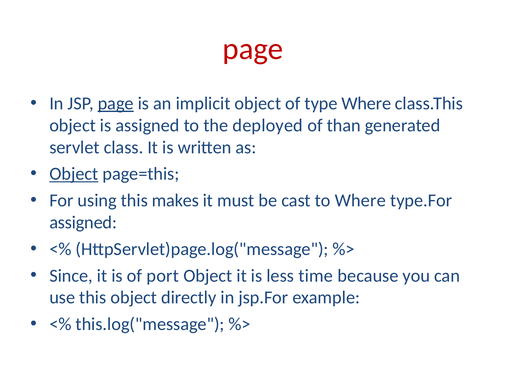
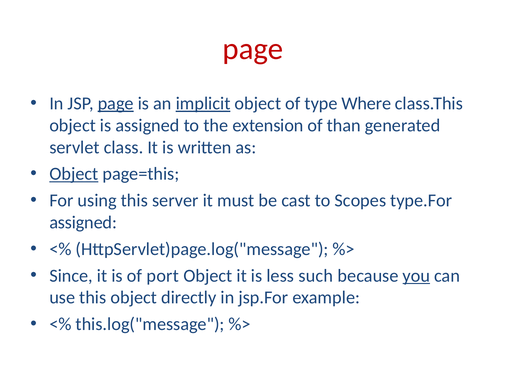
implicit underline: none -> present (203, 103)
deployed: deployed -> extension (268, 125)
makes: makes -> server (175, 200)
to Where: Where -> Scopes (360, 200)
time: time -> such (316, 275)
you underline: none -> present (416, 275)
